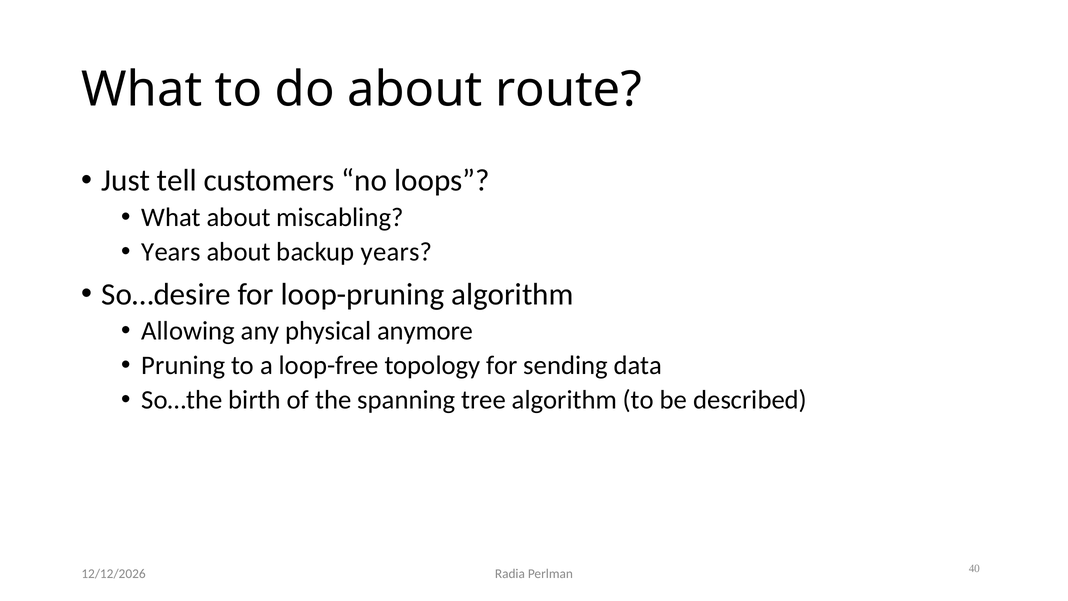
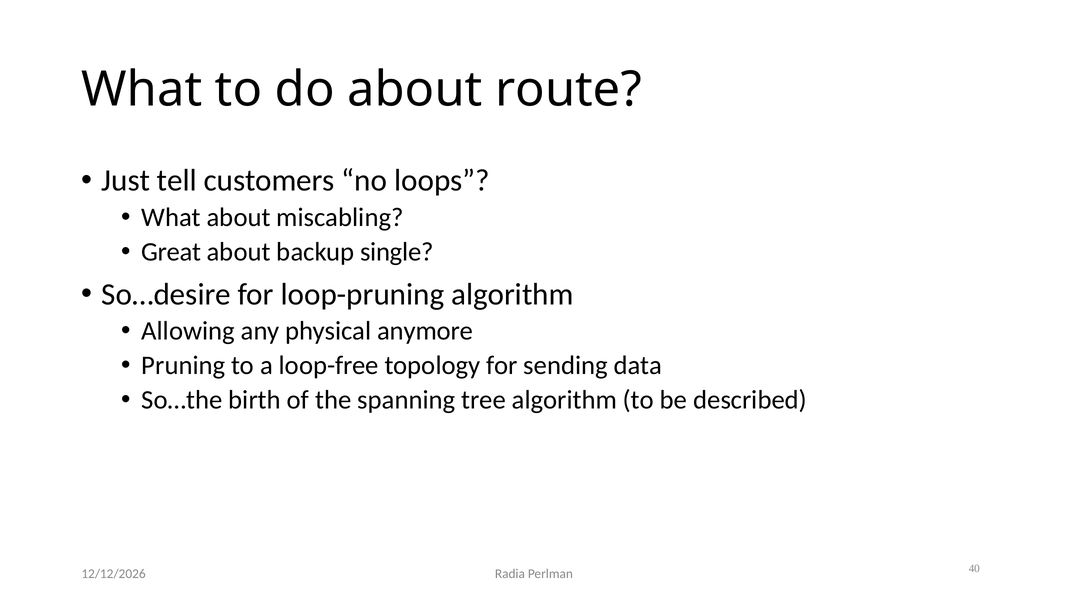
Years: Years -> Great (171, 252)
backup years: years -> single (397, 252)
